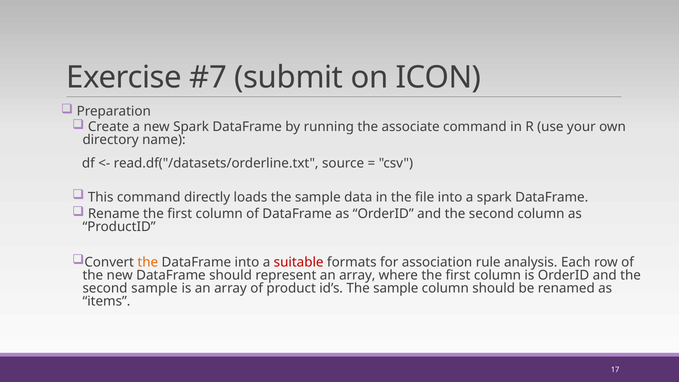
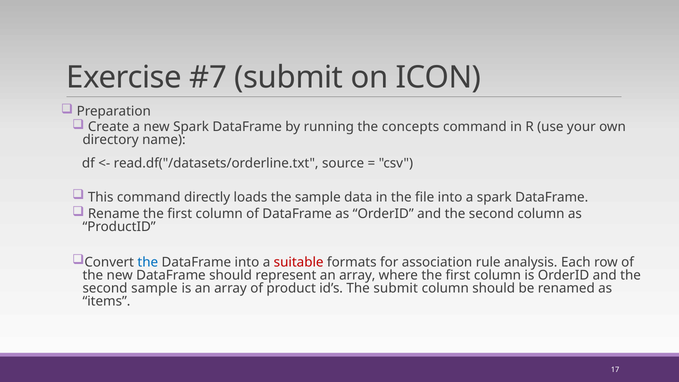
associate: associate -> concepts (411, 127)
the colour: orange -> blue (148, 262)
id’s The sample: sample -> submit (396, 288)
